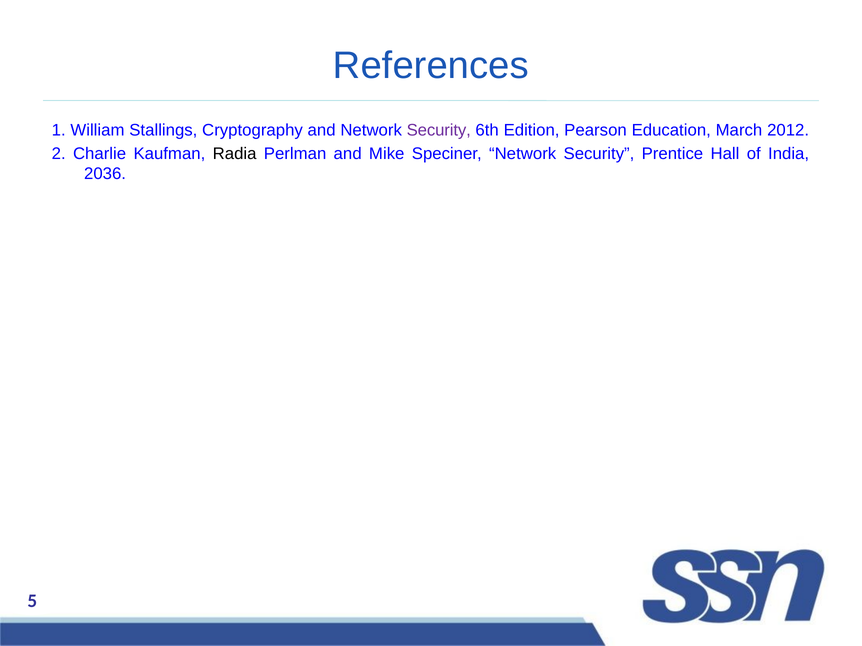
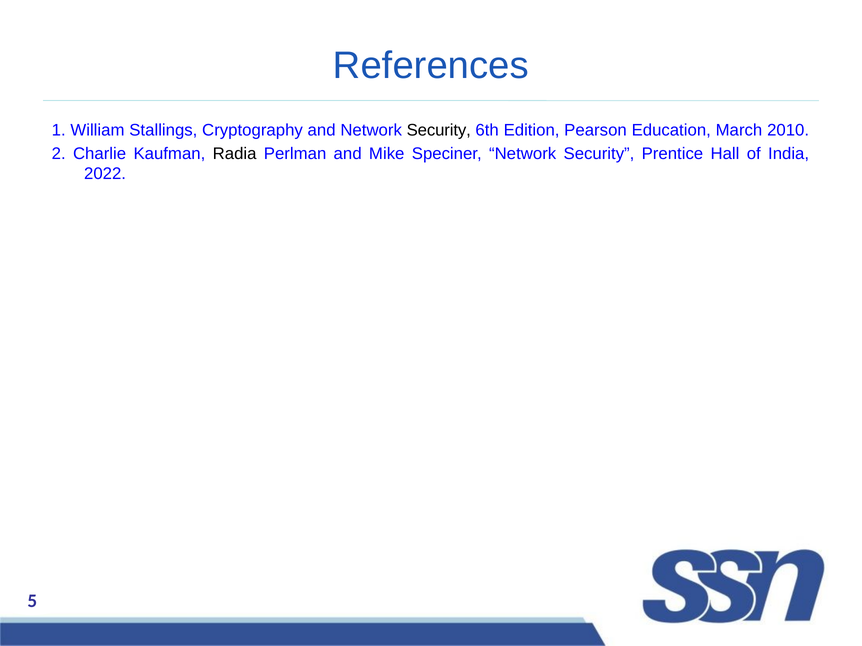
Security colour: purple -> black (439, 130)
2012: 2012 -> 2010 (788, 130)
2036: 2036 -> 2022 (105, 174)
